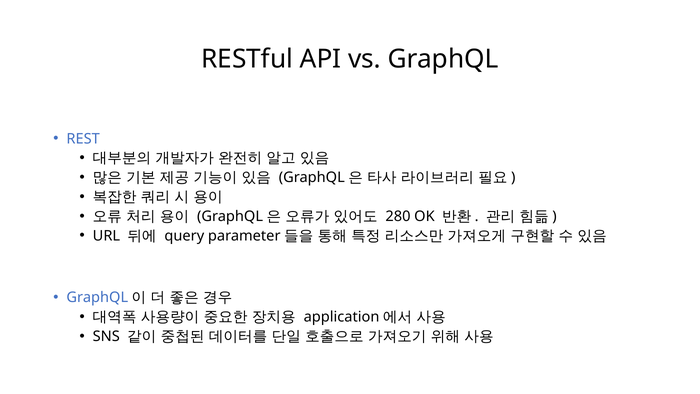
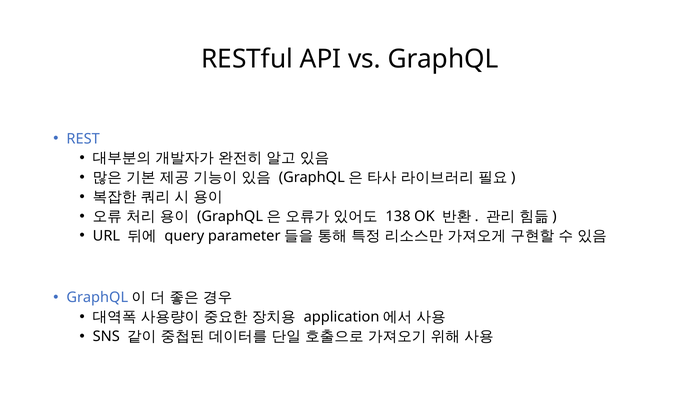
280: 280 -> 138 (398, 216)
